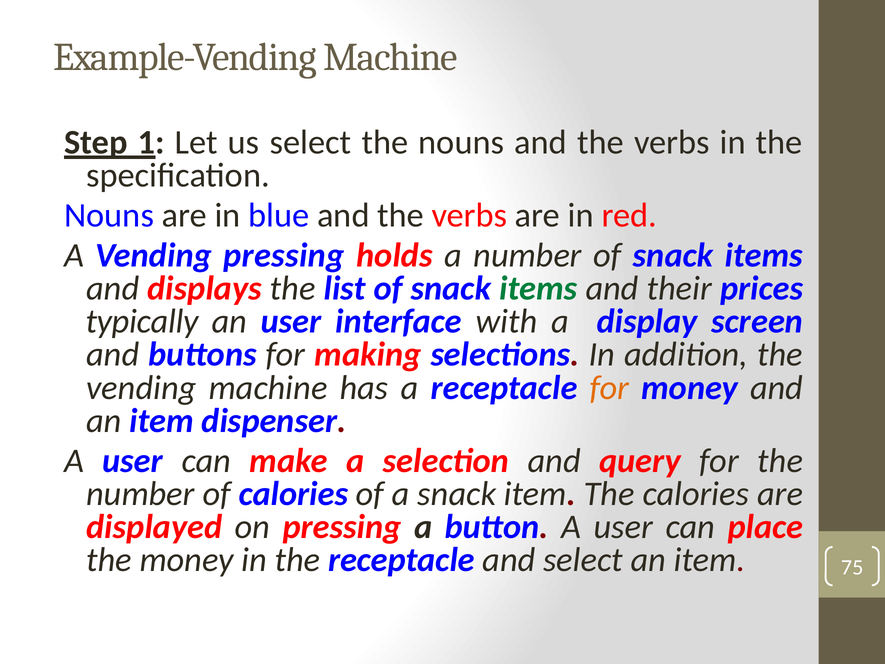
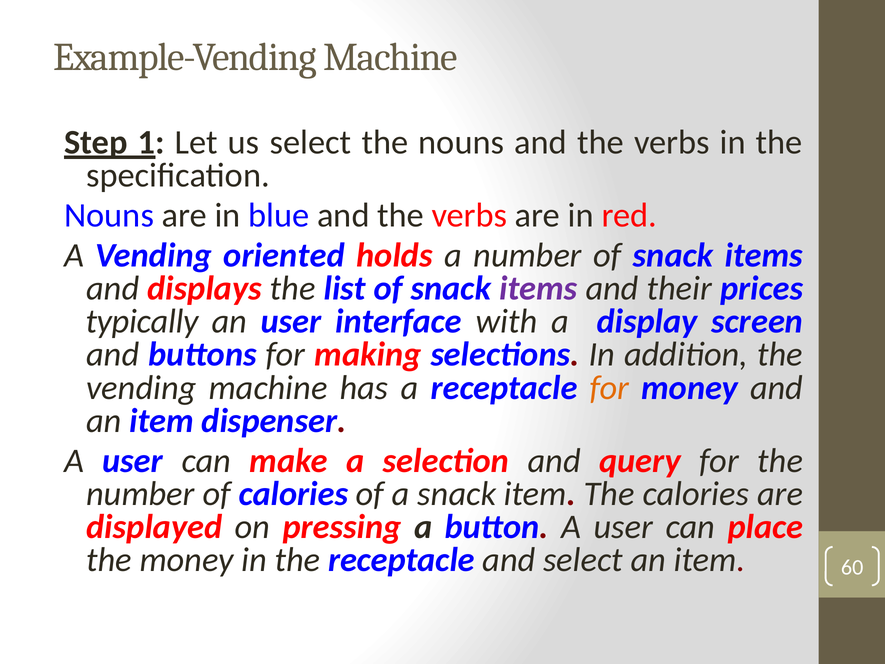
Vending pressing: pressing -> oriented (284, 255)
items colour: green -> purple (538, 288)
75: 75 -> 60 (852, 567)
